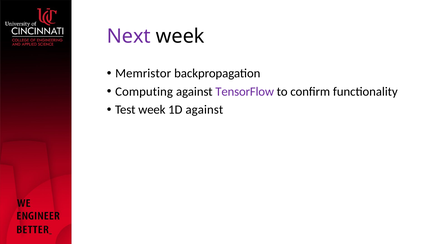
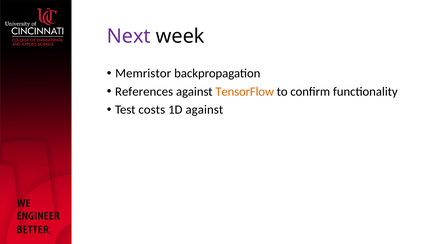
Computing: Computing -> References (144, 92)
TensorFlow colour: purple -> orange (245, 92)
Test week: week -> costs (152, 110)
